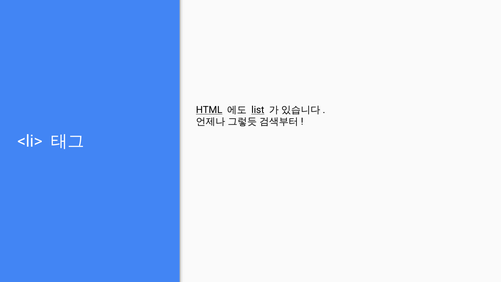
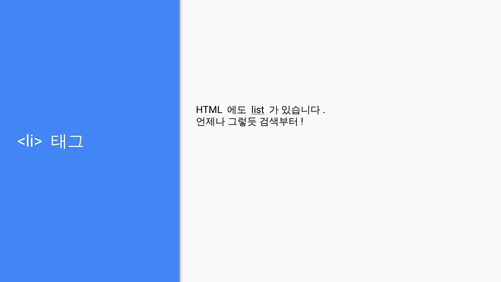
HTML underline: present -> none (209, 110)
